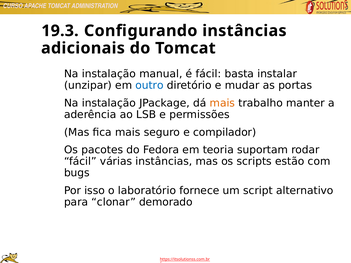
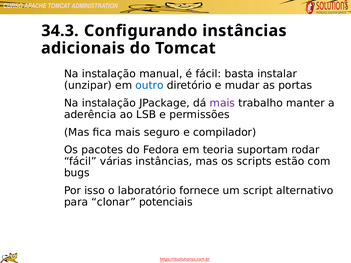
19.3: 19.3 -> 34.3 (60, 31)
mais colour: orange -> purple (222, 103)
demorado: demorado -> potenciais (166, 202)
